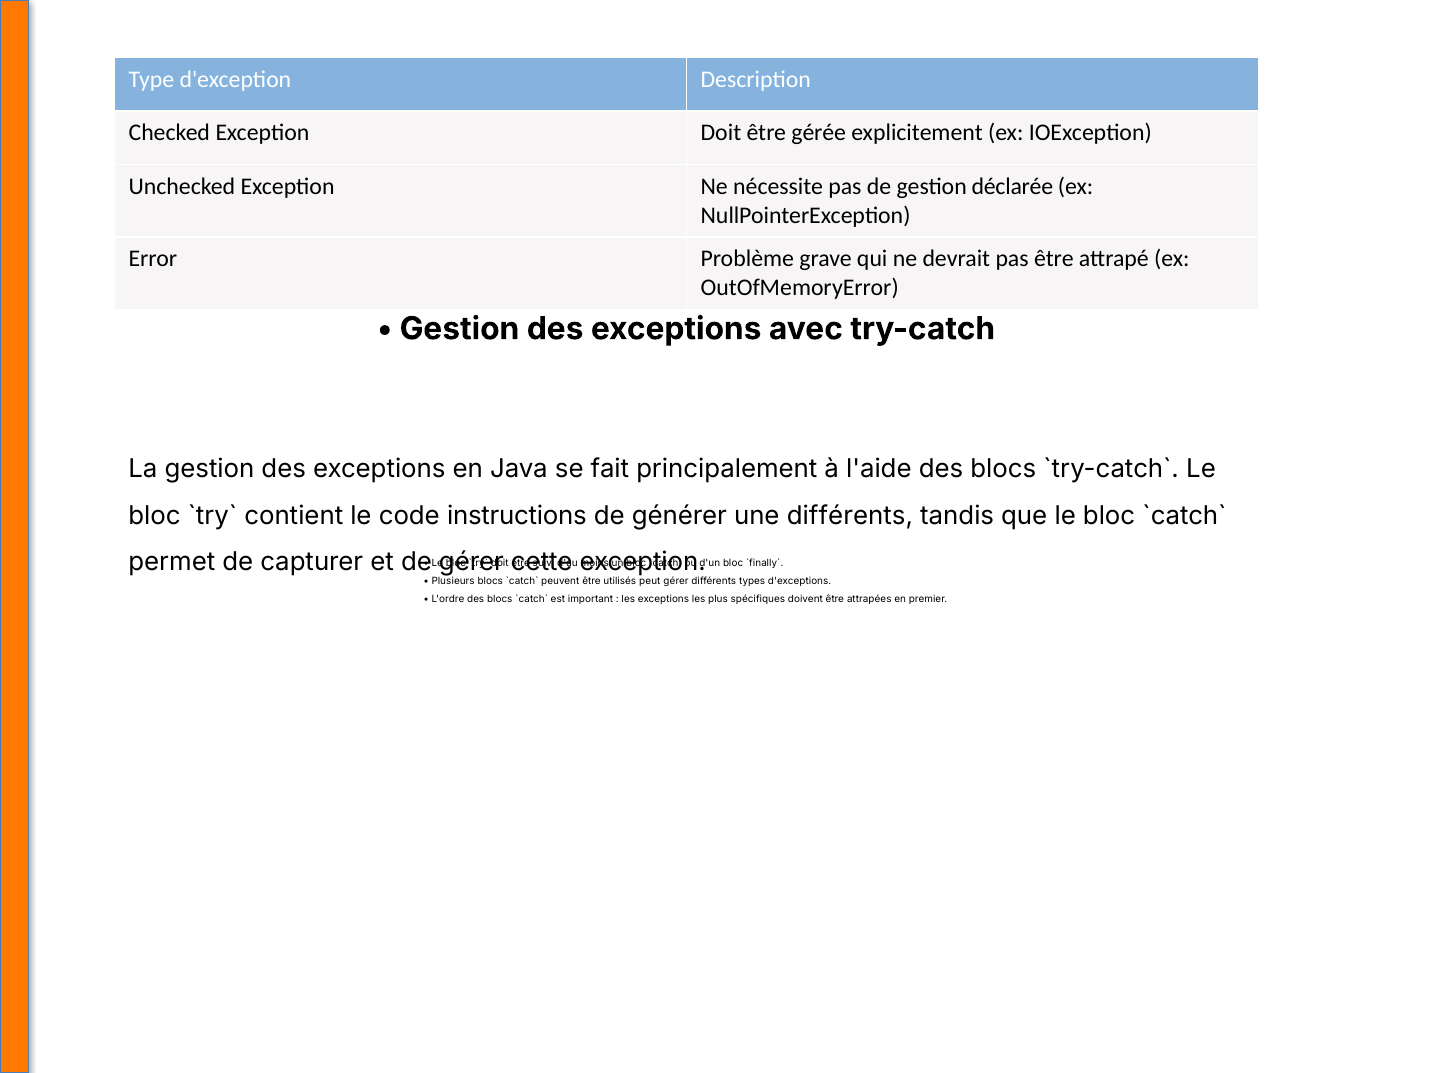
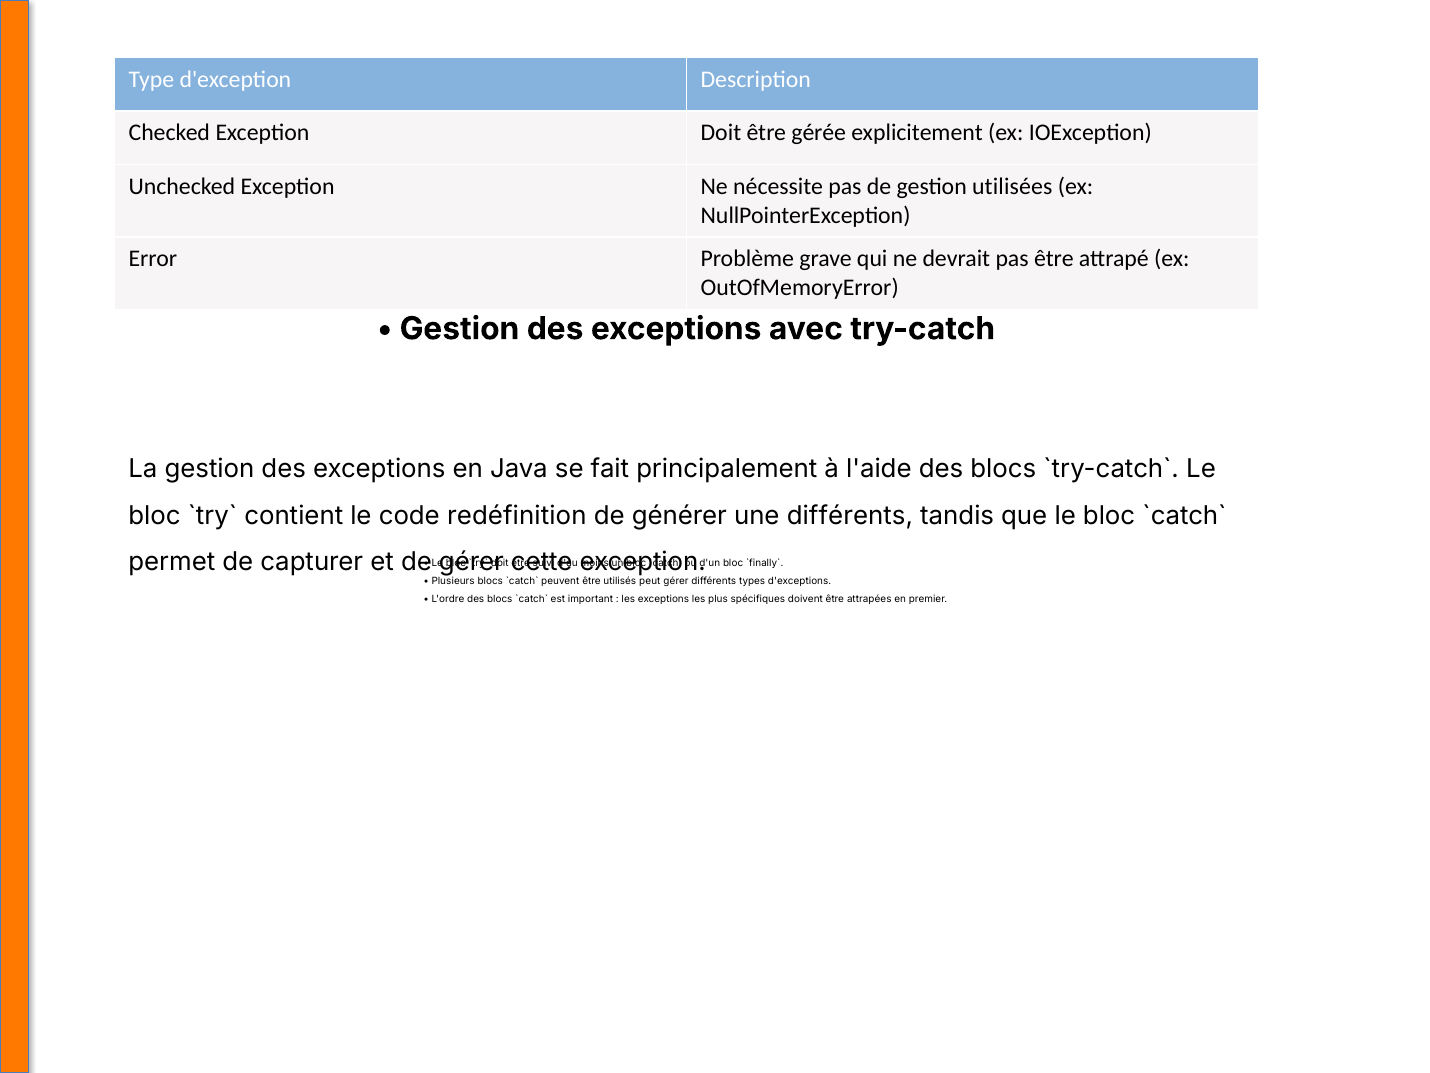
déclarée: déclarée -> utilisées (1012, 186)
instructions: instructions -> redéfinition (517, 515)
